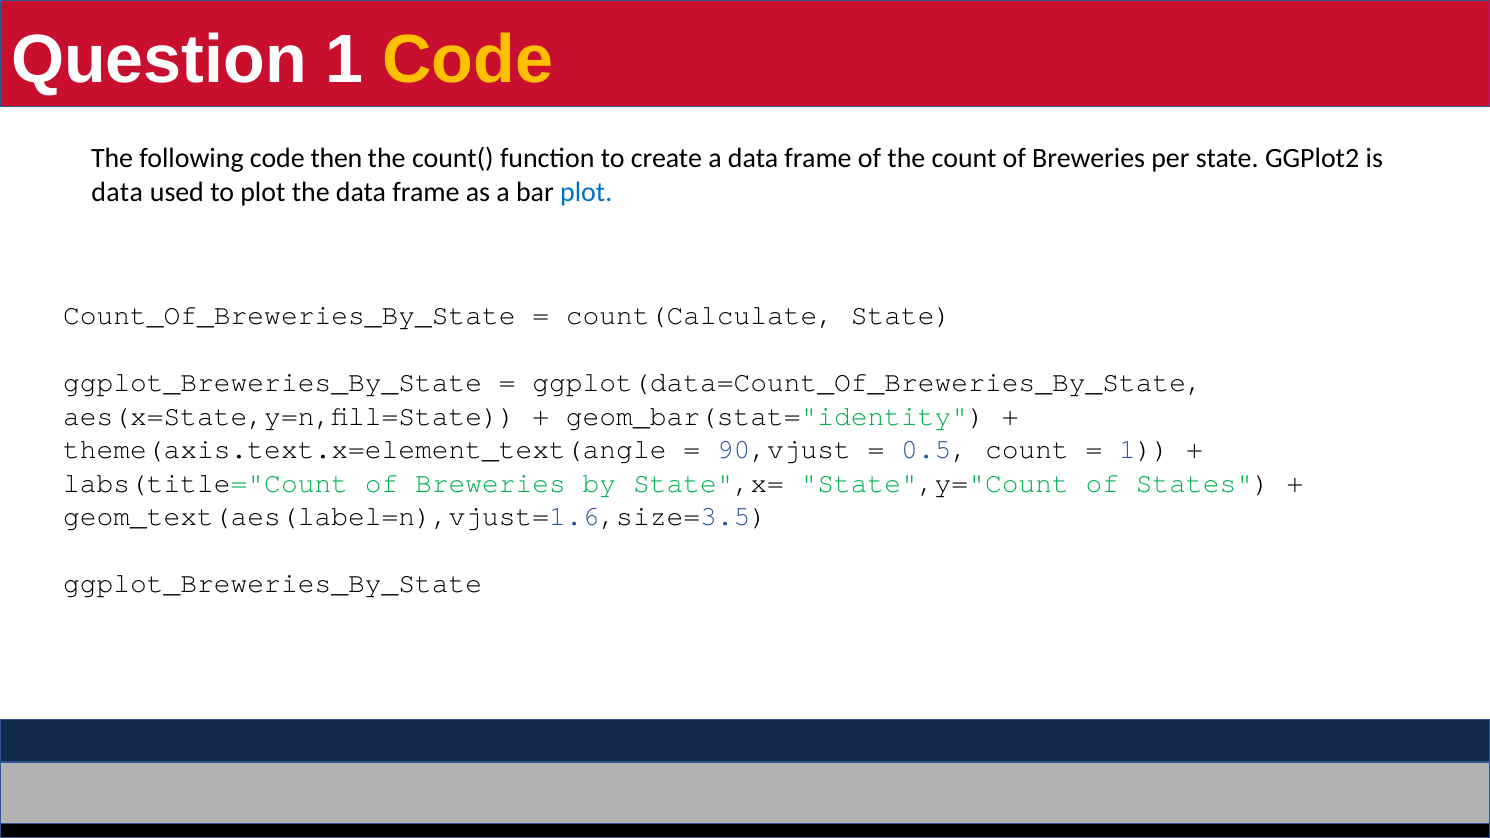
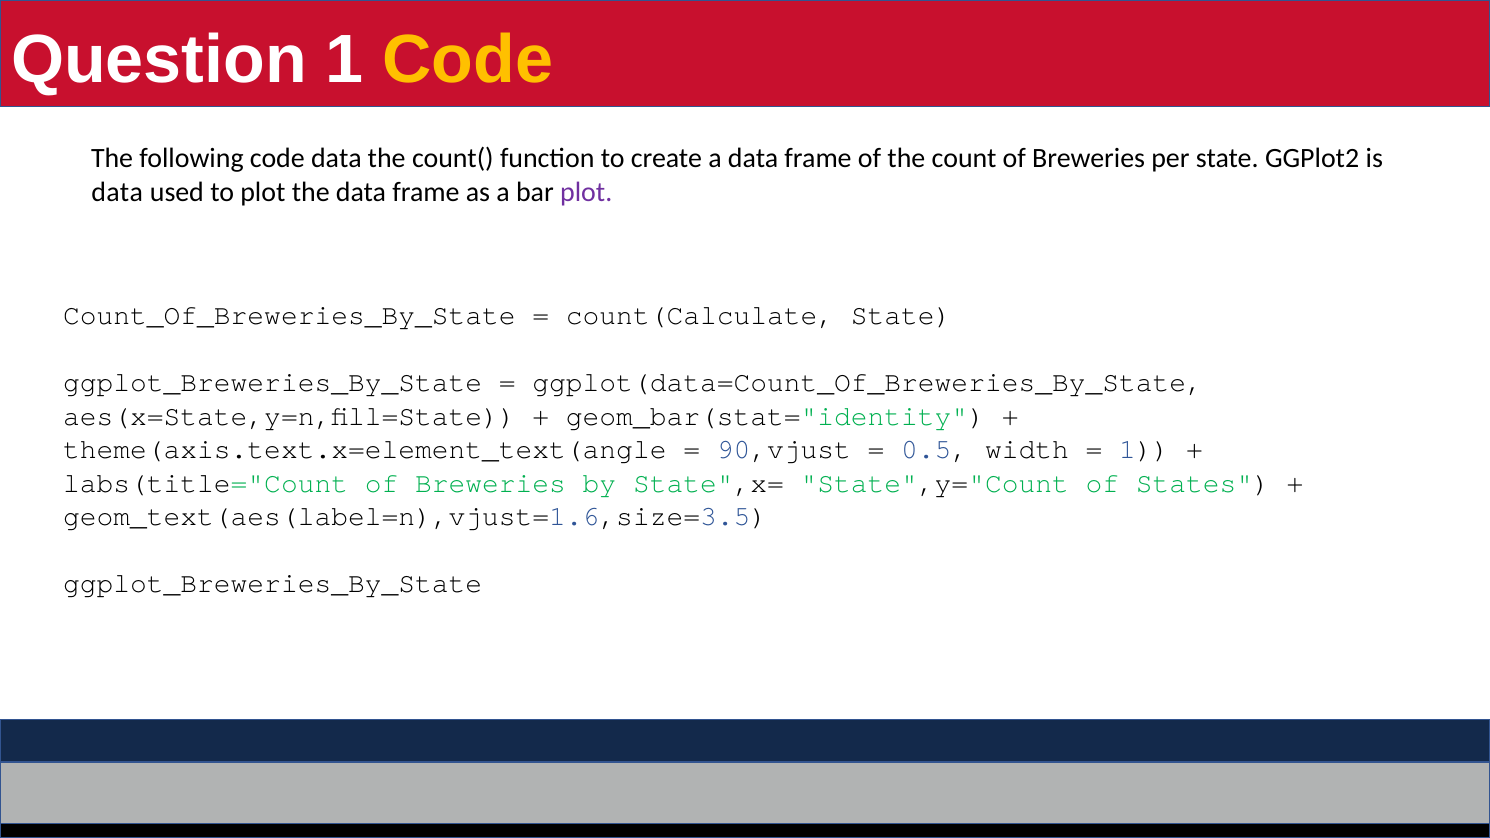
code then: then -> data (336, 159)
plot colour: blue -> purple (586, 192)
0.5 count: count -> width (1027, 449)
